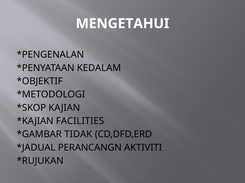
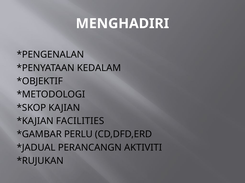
MENGETAHUI: MENGETAHUI -> MENGHADIRI (122, 24)
TIDAK: TIDAK -> PERLU (78, 135)
